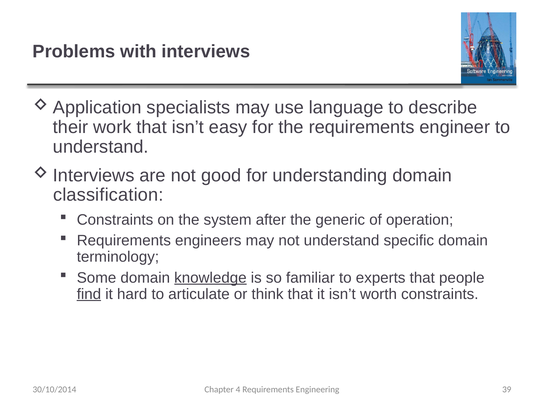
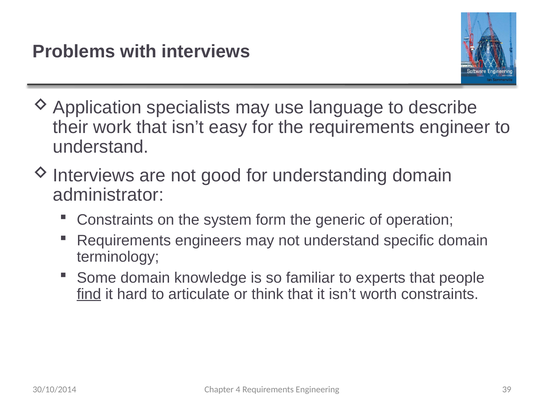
classification: classification -> administrator (108, 195)
after: after -> form (271, 220)
knowledge underline: present -> none (210, 278)
